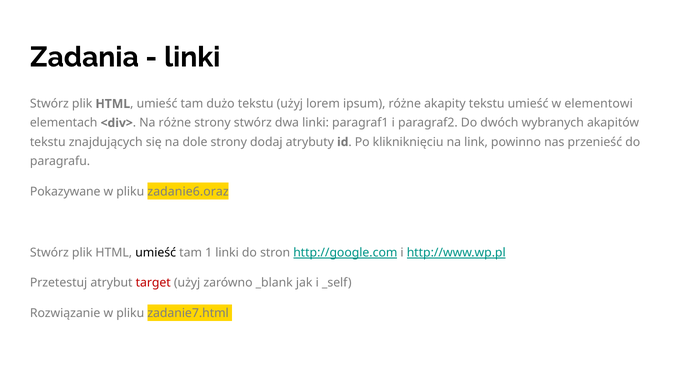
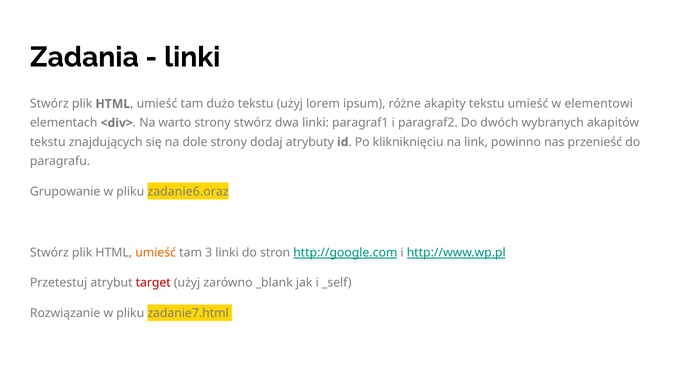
Na różne: różne -> warto (175, 123)
Pokazywane: Pokazywane -> Grupowanie (65, 192)
umieść colour: black -> orange (156, 252)
1: 1 -> 3 (209, 252)
